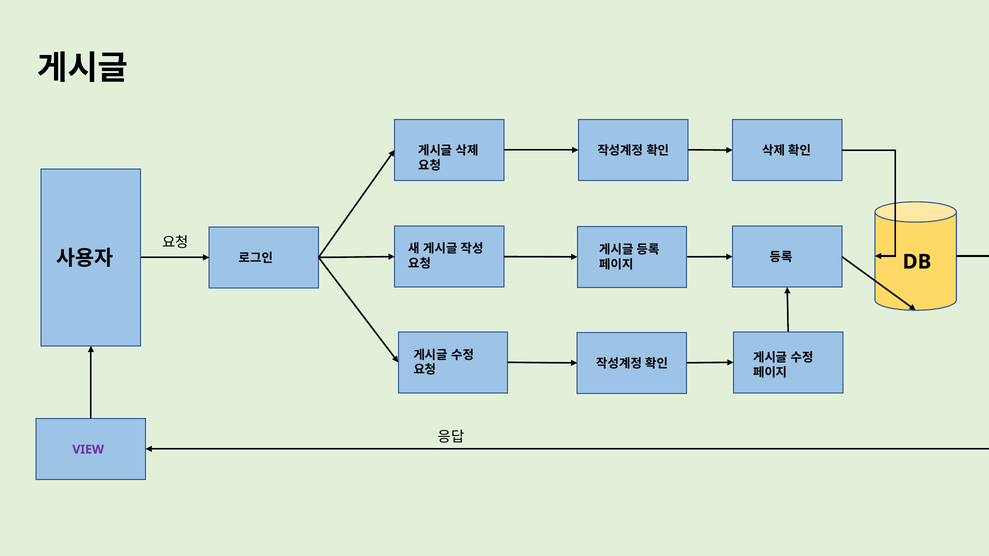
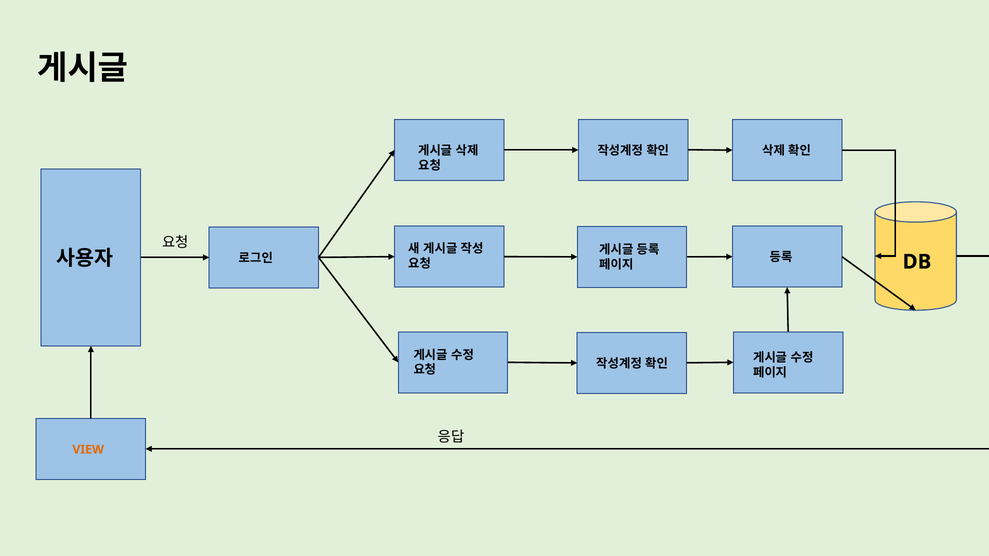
VIEW colour: purple -> orange (88, 450)
